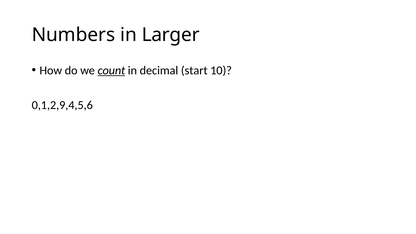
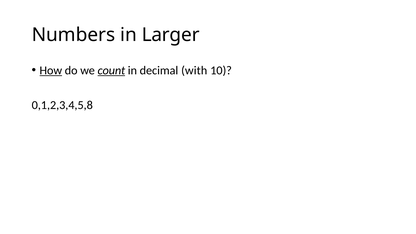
How underline: none -> present (51, 70)
start: start -> with (194, 70)
0,1,2,9,4,5,6: 0,1,2,9,4,5,6 -> 0,1,2,3,4,5,8 (62, 105)
